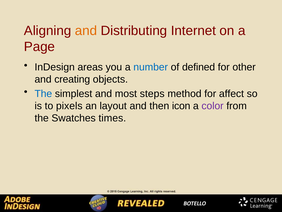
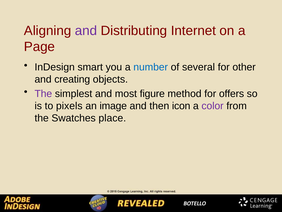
and colour: orange -> purple (86, 31)
areas: areas -> smart (90, 67)
defined: defined -> several (199, 67)
The colour: blue -> purple (43, 93)
steps: steps -> figure (152, 93)
affect: affect -> offers (232, 93)
layout: layout -> image (113, 106)
times: times -> place (112, 118)
